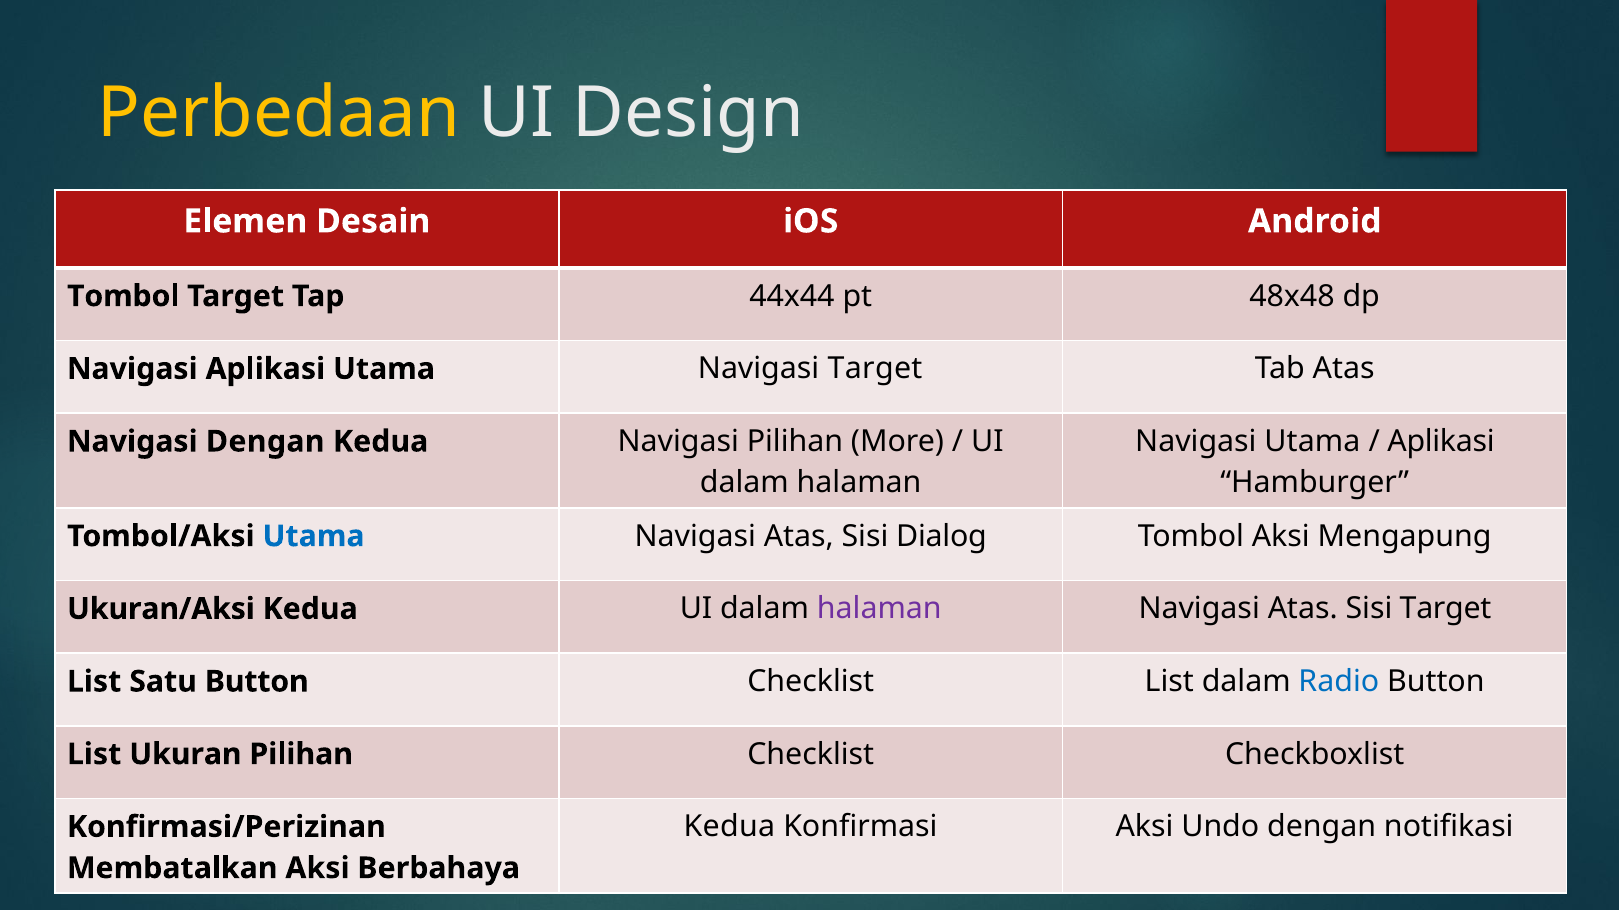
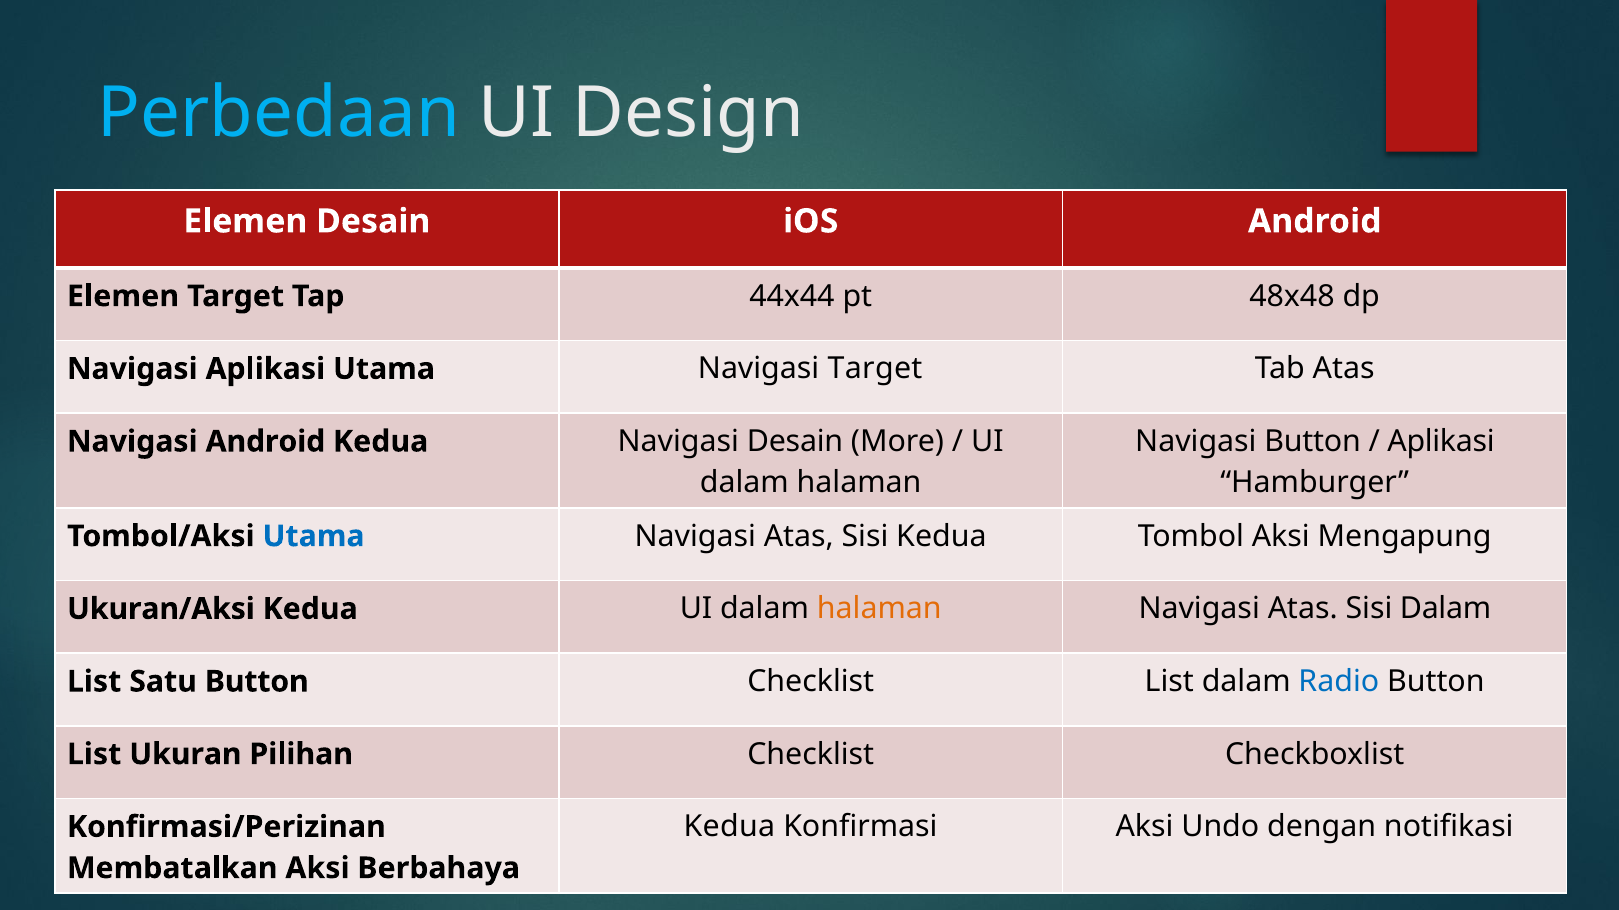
Perbedaan colour: yellow -> light blue (279, 114)
Tombol: Tombol -> Elemen (123, 296)
Navigasi Utama: Utama -> Button (1313, 442)
Navigasi Dengan: Dengan -> Android (265, 442)
Navigasi Pilihan: Pilihan -> Desain (795, 442)
Sisi Dialog: Dialog -> Kedua (941, 537)
halaman colour: purple -> orange (879, 609)
Sisi Target: Target -> Dalam (1446, 609)
